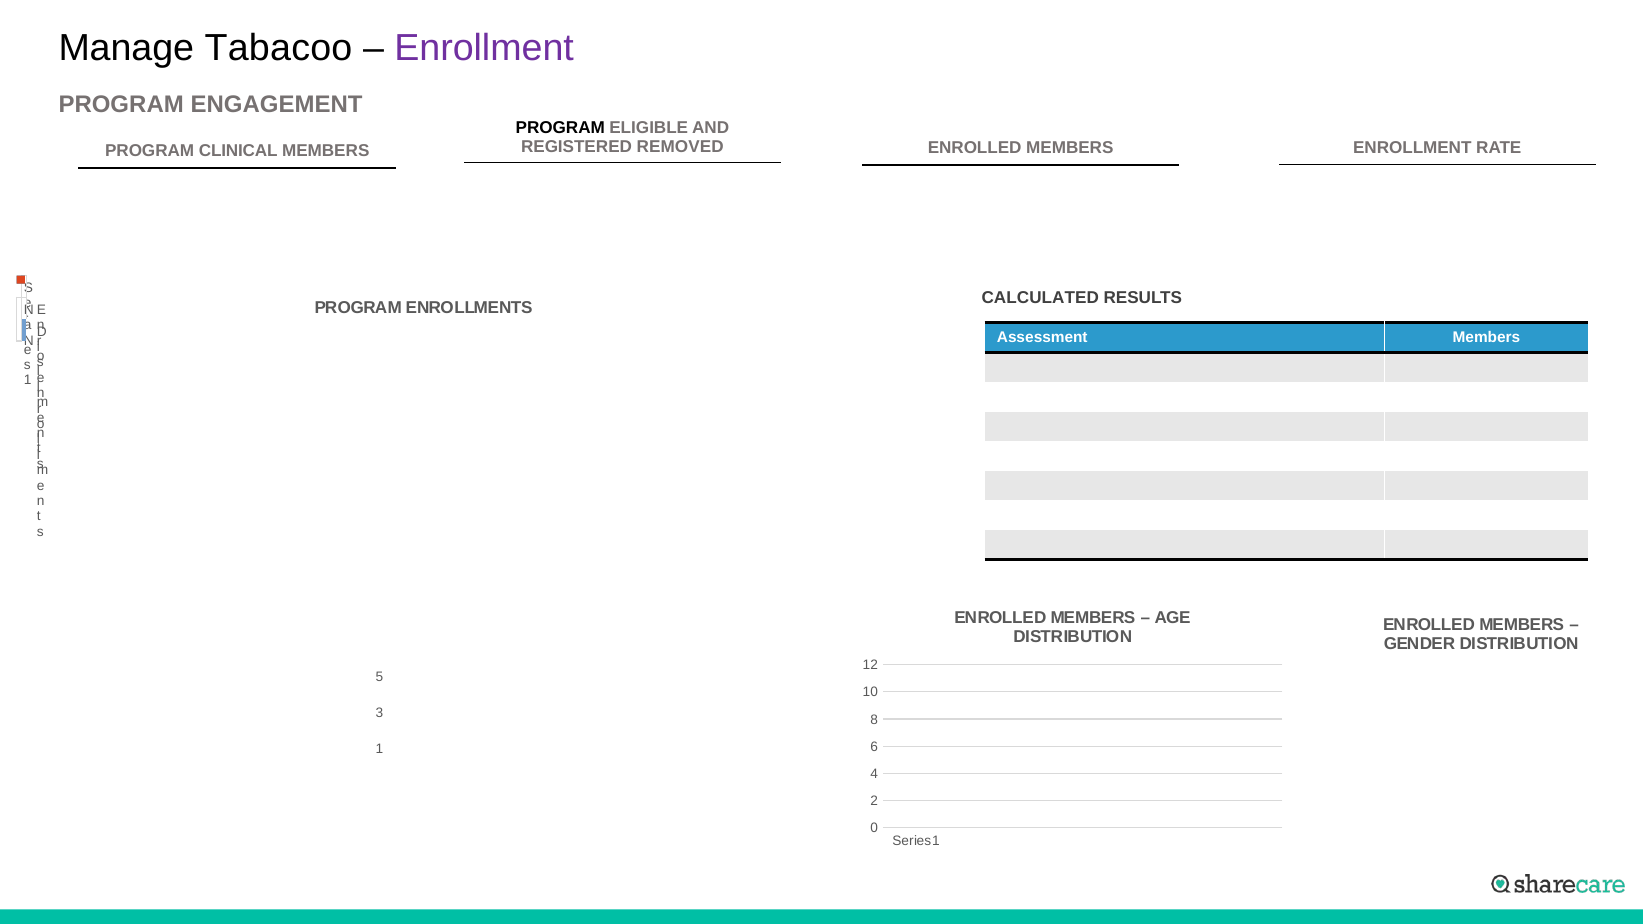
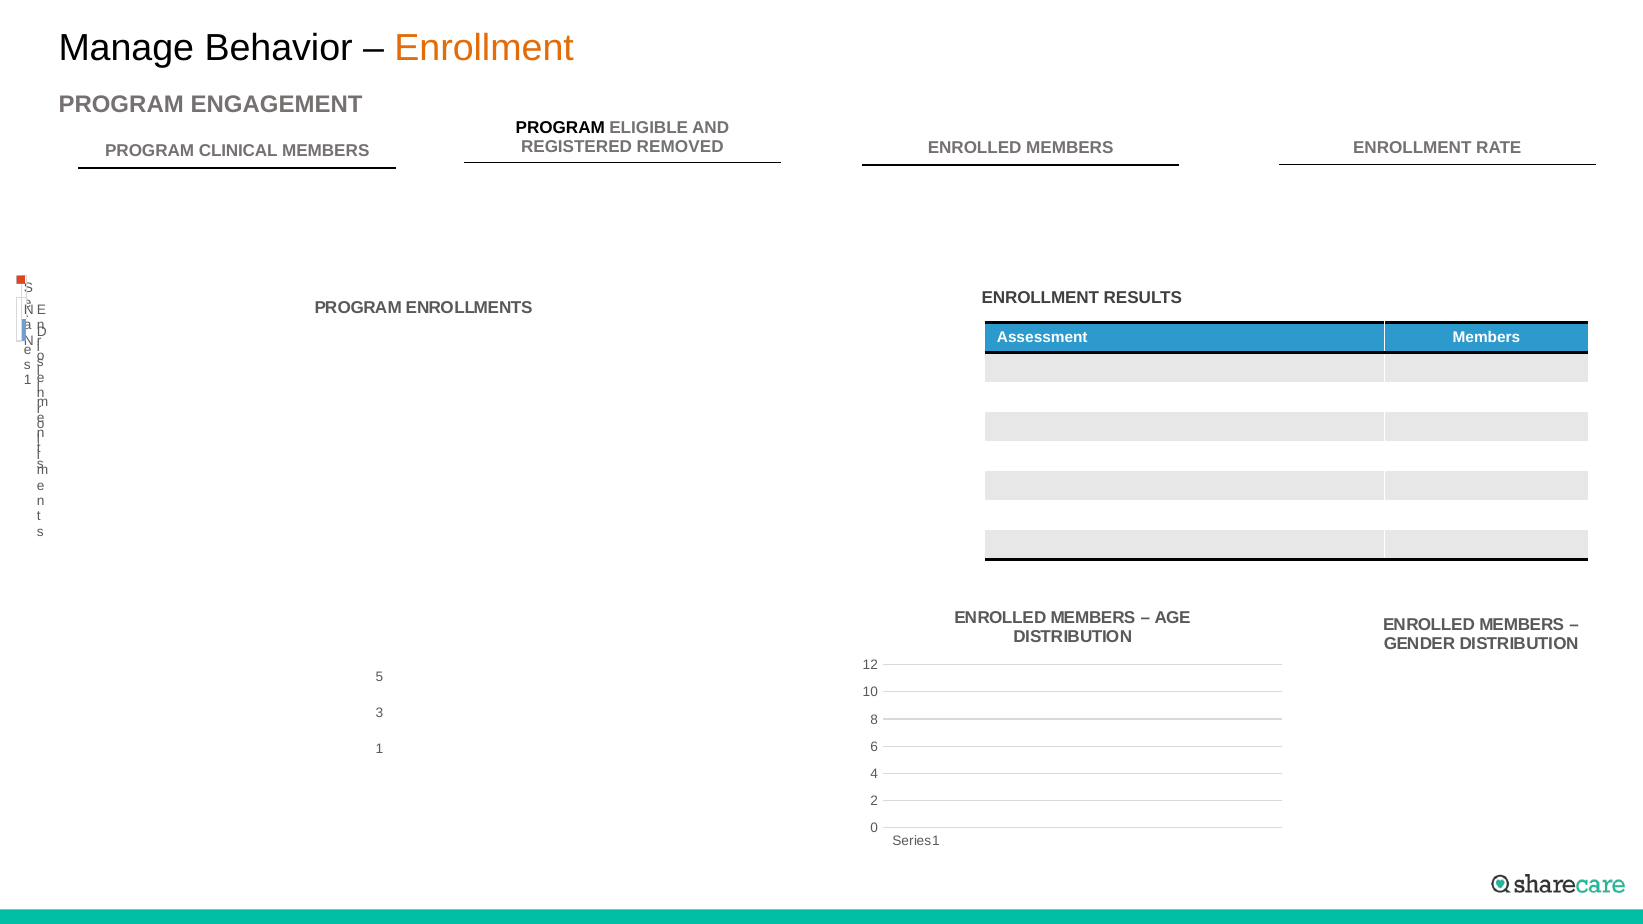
Tabacoo: Tabacoo -> Behavior (279, 48)
Enrollment colour: purple -> orange (484, 48)
CALCULATED: CALCULATED -> ENROLLMENT (1040, 298)
